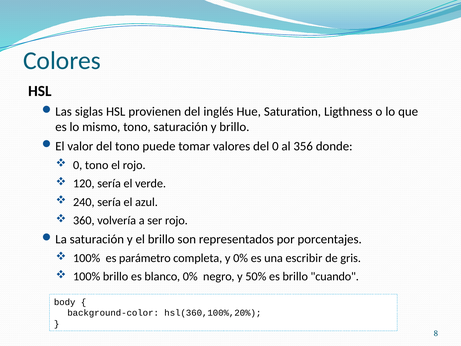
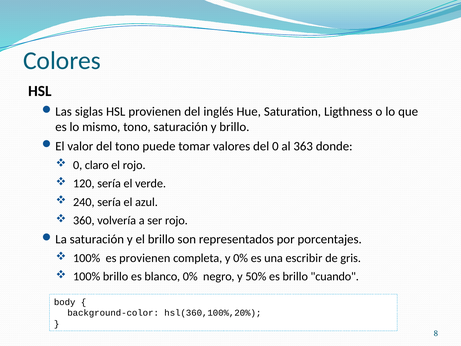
356: 356 -> 363 (303, 146)
0 tono: tono -> claro (97, 165)
es parámetro: parámetro -> provienen (145, 258)
